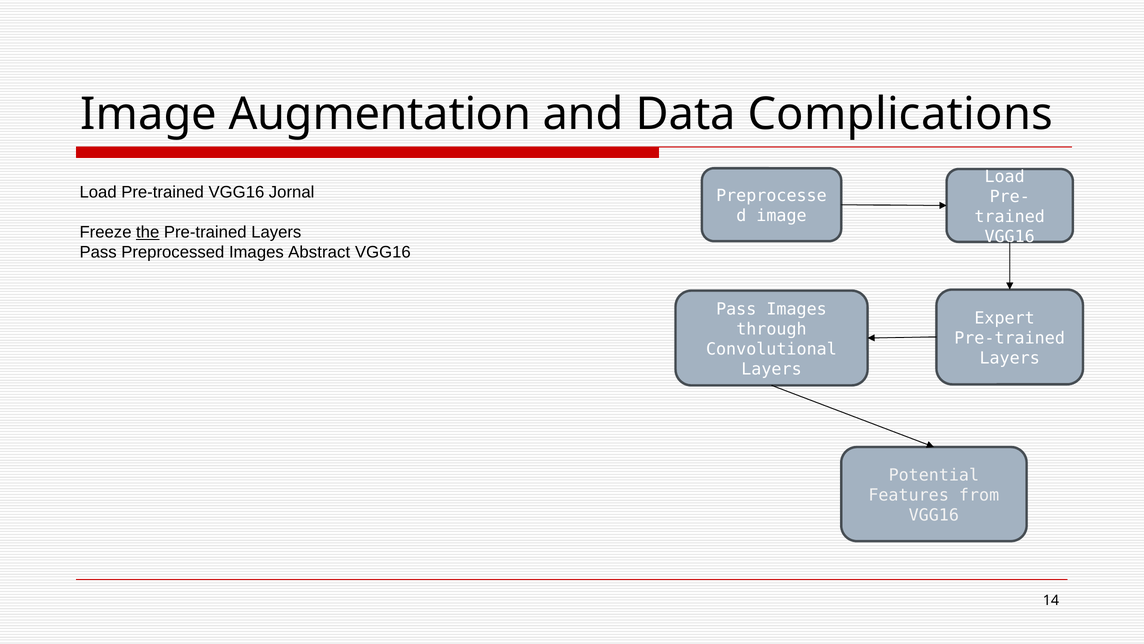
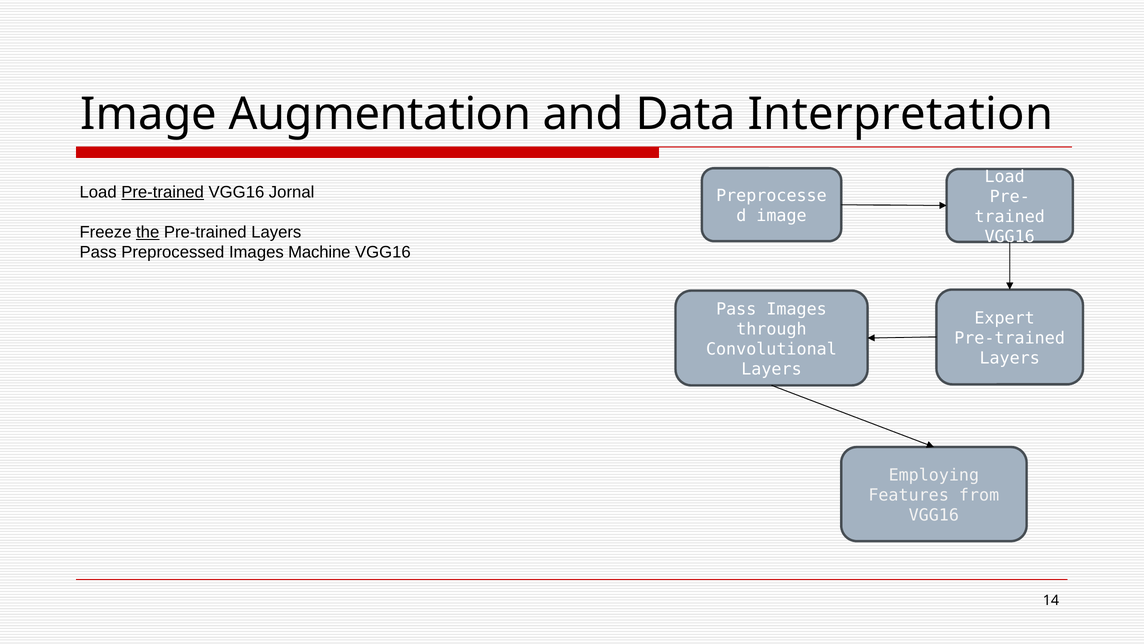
Complications: Complications -> Interpretation (900, 114)
Pre-trained underline: none -> present (163, 192)
Abstract: Abstract -> Machine (319, 252)
Potential: Potential -> Employing (934, 475)
